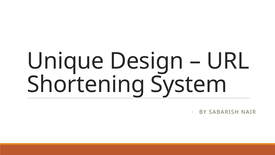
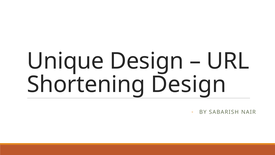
Shortening System: System -> Design (189, 84)
